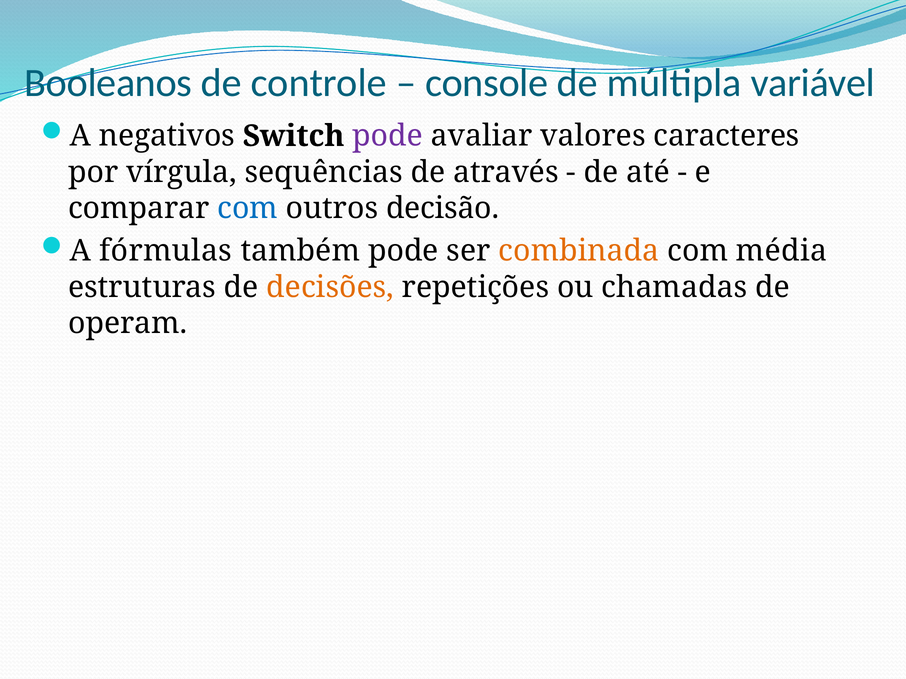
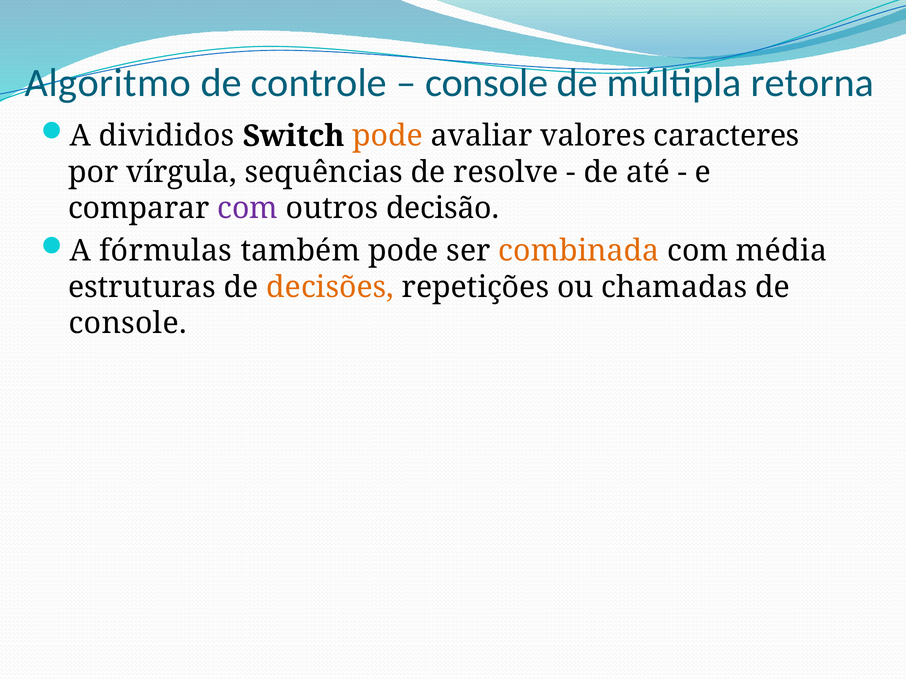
Booleanos: Booleanos -> Algoritmo (108, 83)
variável: variável -> retorna (813, 83)
negativos: negativos -> divididos (167, 136)
pode colour: purple -> orange (388, 136)
através: através -> resolve (506, 172)
com colour: blue -> purple (248, 209)
operam: operam -> console (128, 324)
